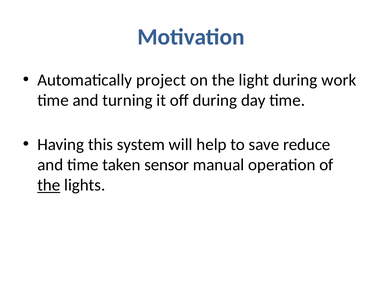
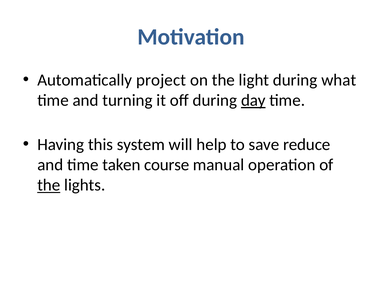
work: work -> what (339, 80)
day underline: none -> present (253, 101)
sensor: sensor -> course (167, 165)
